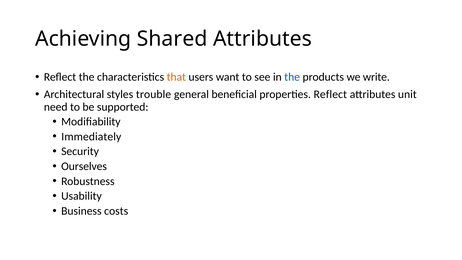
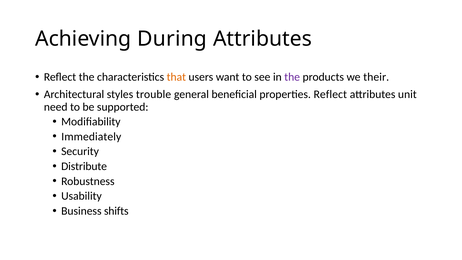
Shared: Shared -> During (172, 39)
the colour: blue -> purple (292, 77)
write: write -> their (376, 77)
Ourselves: Ourselves -> Distribute (84, 166)
costs: costs -> shifts (116, 211)
